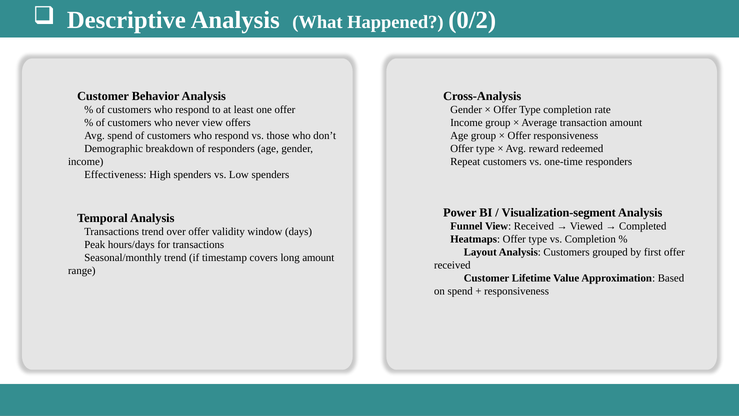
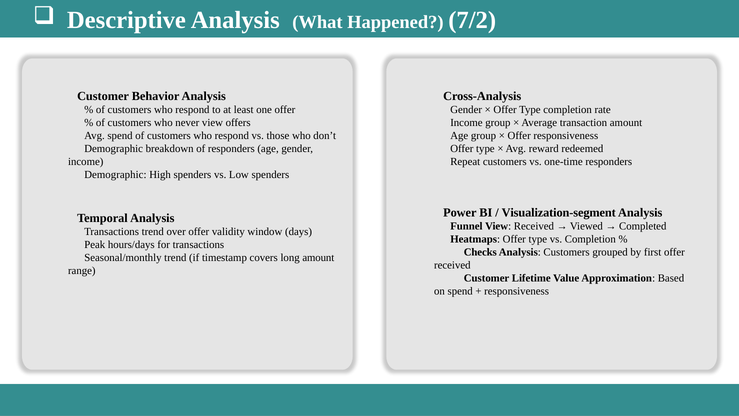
0/2: 0/2 -> 7/2 (472, 20)
Effectiveness: Effectiveness -> Demographic (115, 174)
Layout: Layout -> Checks (480, 252)
